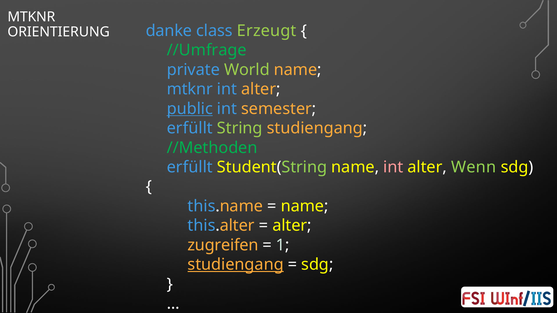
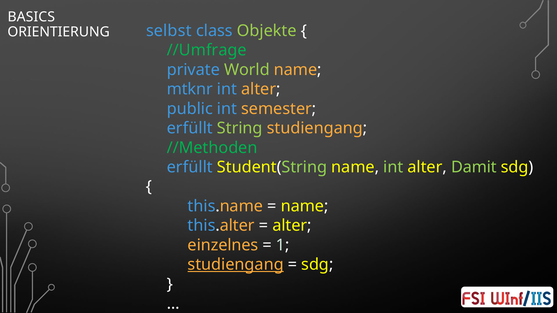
MTKNR: MTKNR -> BASICS (31, 17)
danke: danke -> selbst (169, 31)
Erzeugt: Erzeugt -> Objekte (267, 31)
public underline: present -> none (190, 109)
int colour: pink -> light green (393, 167)
Wenn: Wenn -> Damit (474, 167)
zugreifen: zugreifen -> einzelnes (223, 245)
